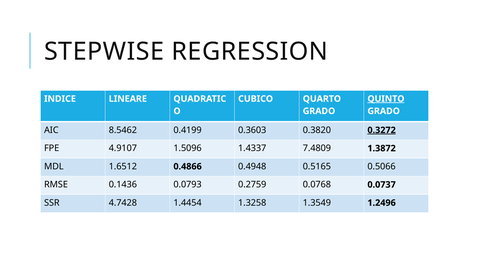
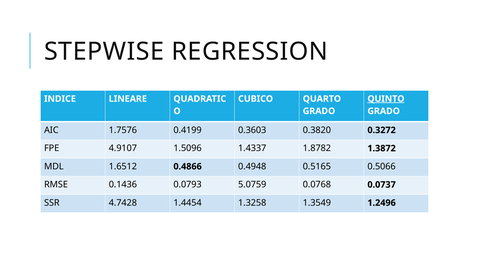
8.5462: 8.5462 -> 1.7576 (123, 130)
0.3272 underline: present -> none (382, 130)
7.4809: 7.4809 -> 1.8782 (317, 148)
0.2759: 0.2759 -> 5.0759 (252, 185)
